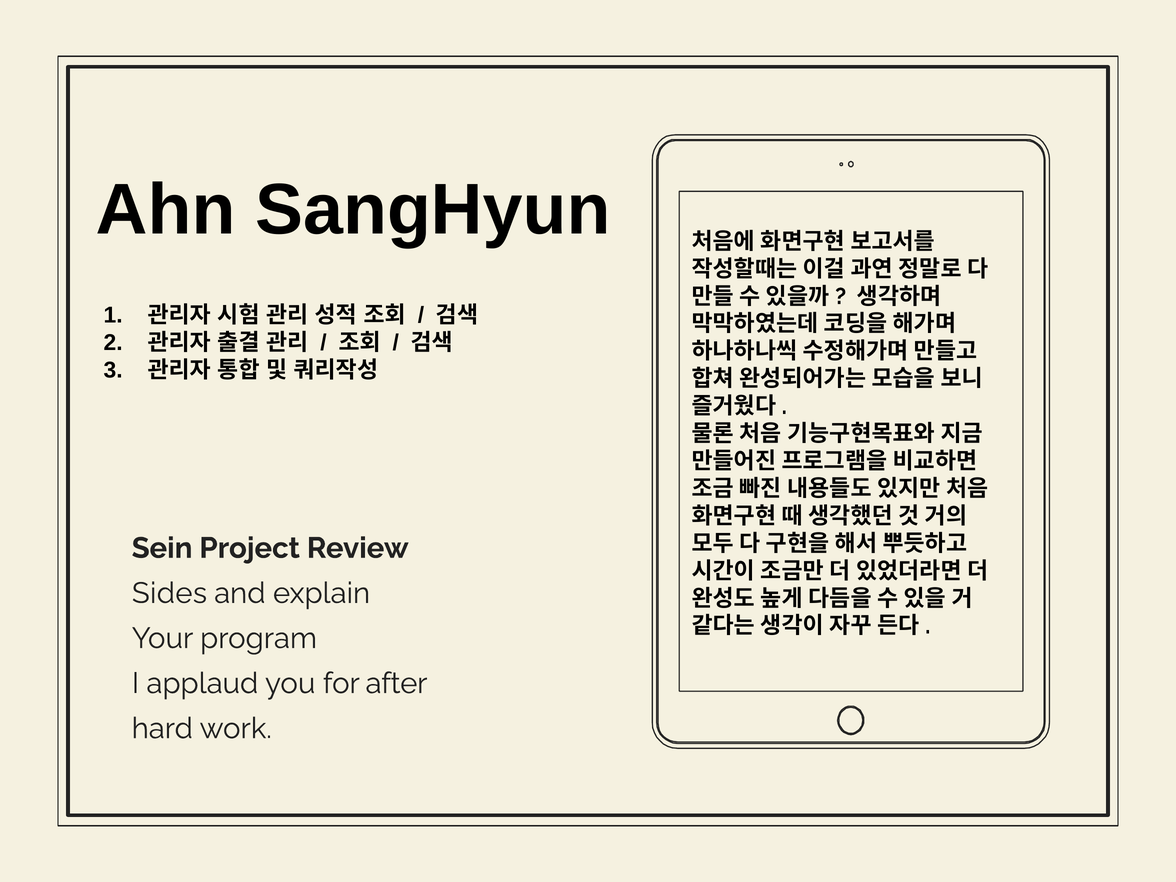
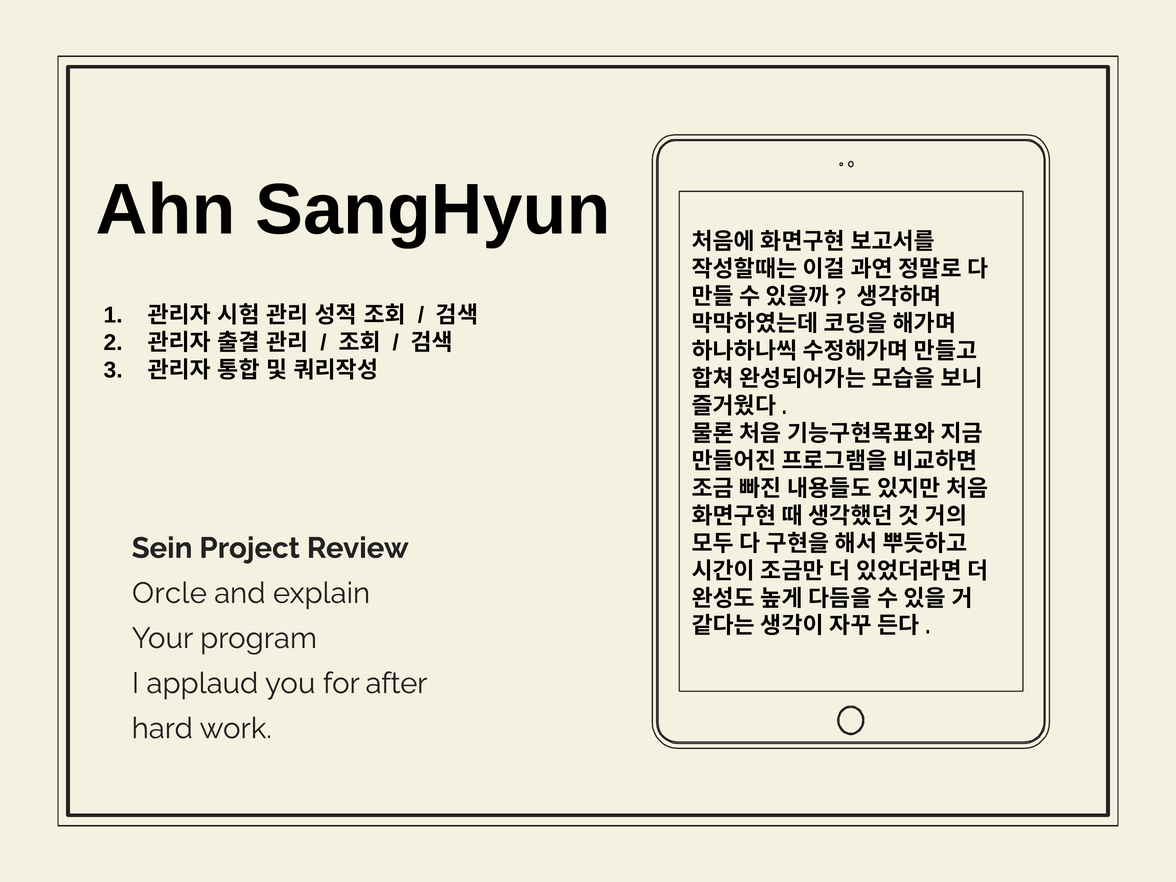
Sides: Sides -> Orcle (169, 593)
